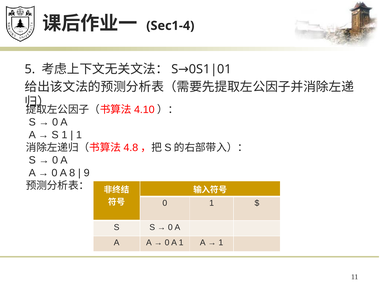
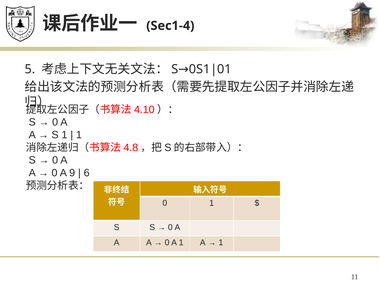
8: 8 -> 9 (72, 173)
9: 9 -> 6 (87, 173)
